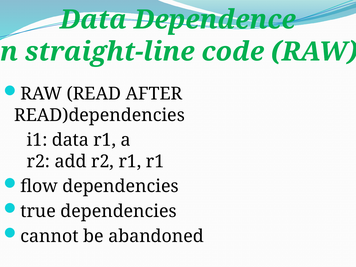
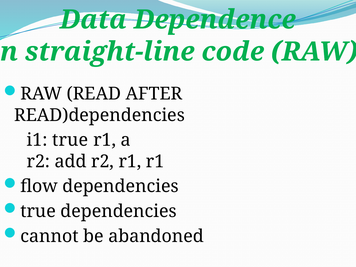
i1 data: data -> true (70, 140)
